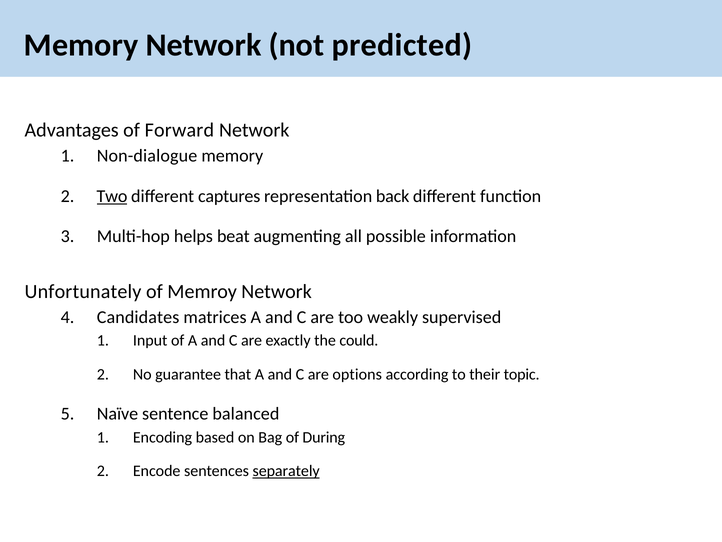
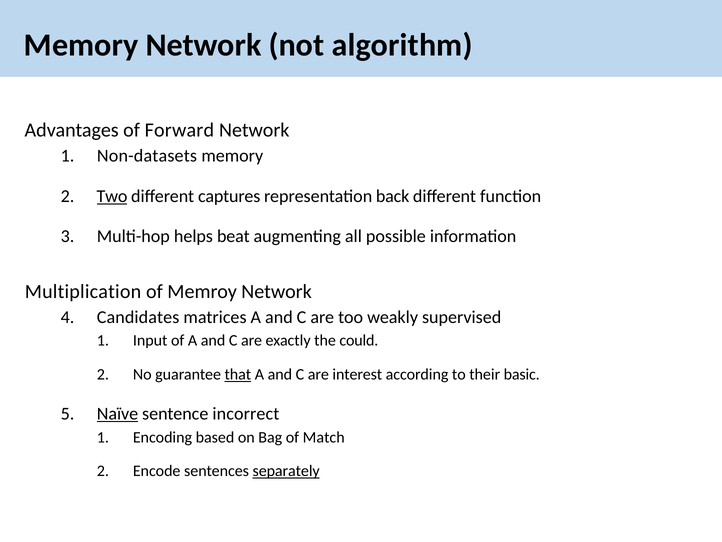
predicted: predicted -> algorithm (402, 45)
Non-dialogue: Non-dialogue -> Non-datasets (147, 156)
Unfortunately: Unfortunately -> Multiplication (83, 291)
that underline: none -> present (238, 374)
options: options -> interest (357, 374)
topic: topic -> basic (522, 374)
Naïve underline: none -> present (117, 413)
balanced: balanced -> incorrect (246, 413)
During: During -> Match (324, 437)
